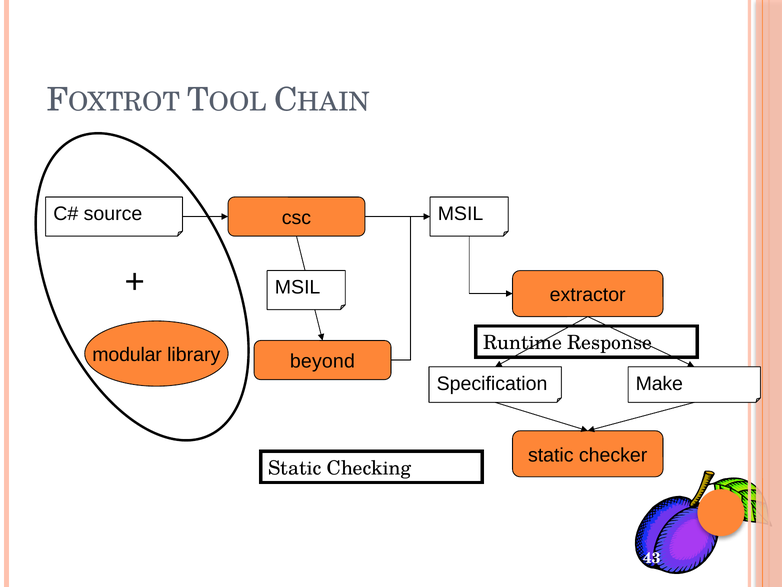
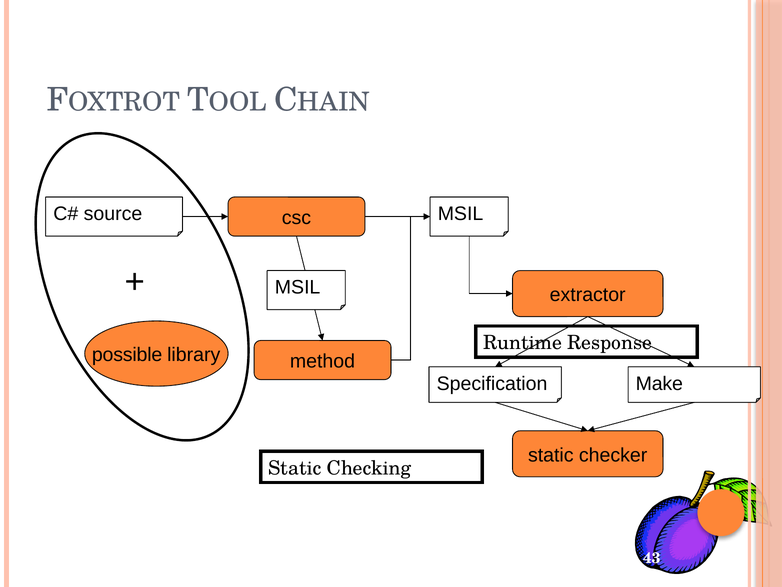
modular: modular -> possible (127, 355)
beyond: beyond -> method (323, 361)
